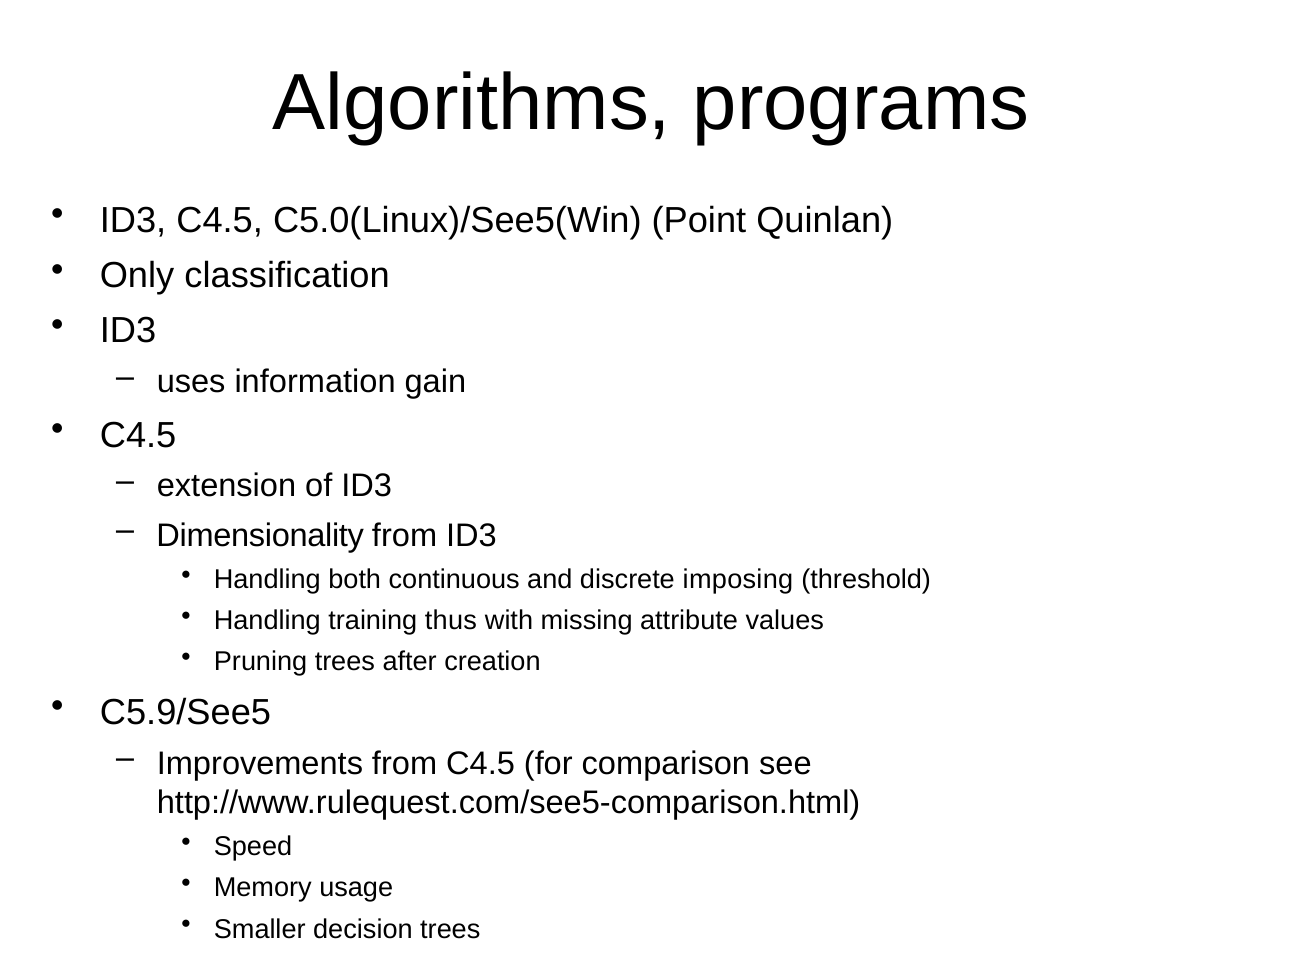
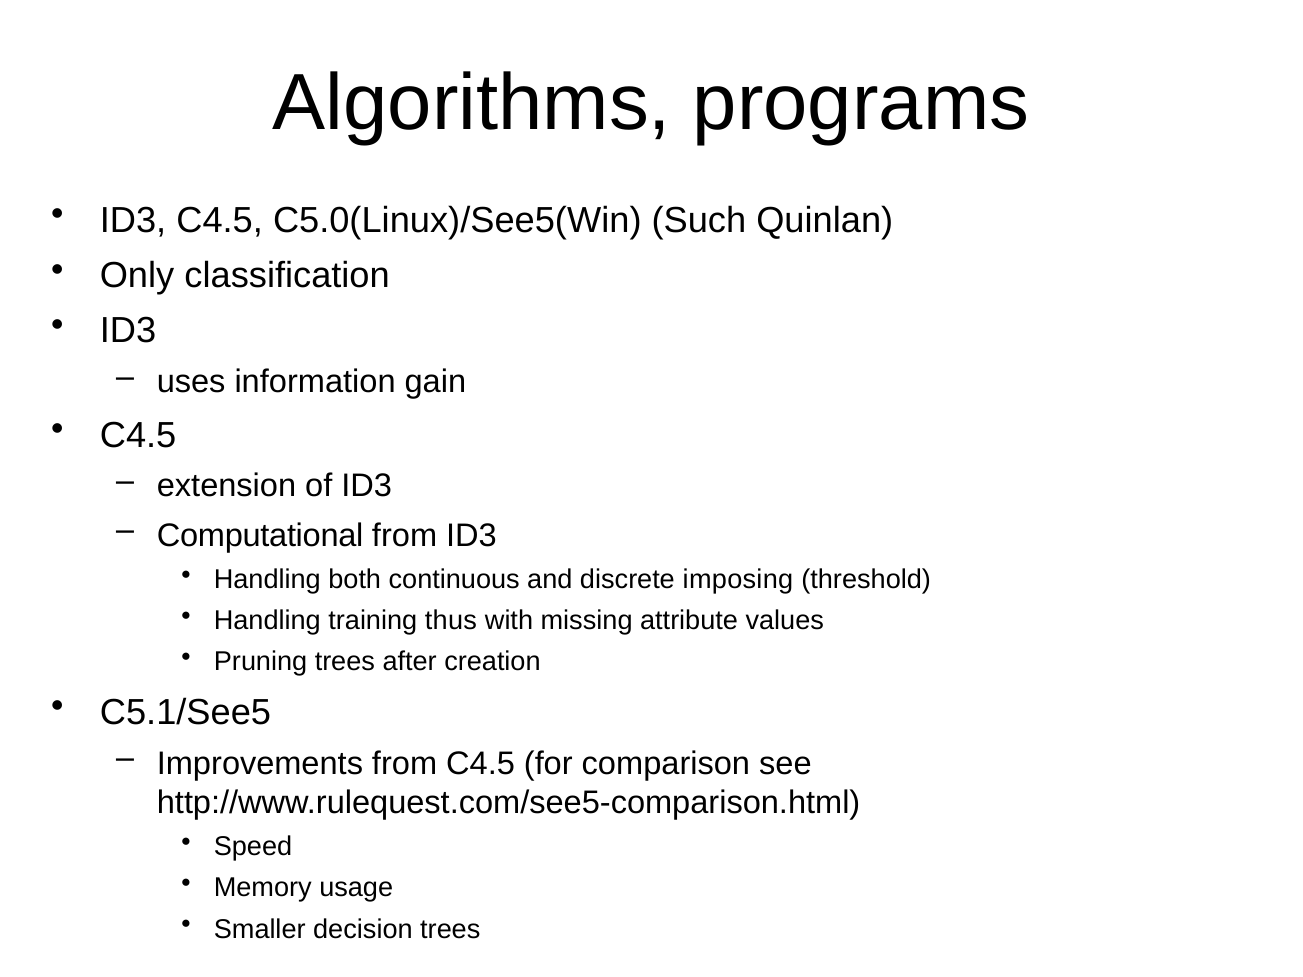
Point: Point -> Such (699, 221)
Dimensionality: Dimensionality -> Computational (260, 536)
C5.9/See5: C5.9/See5 -> C5.1/See5 (185, 712)
